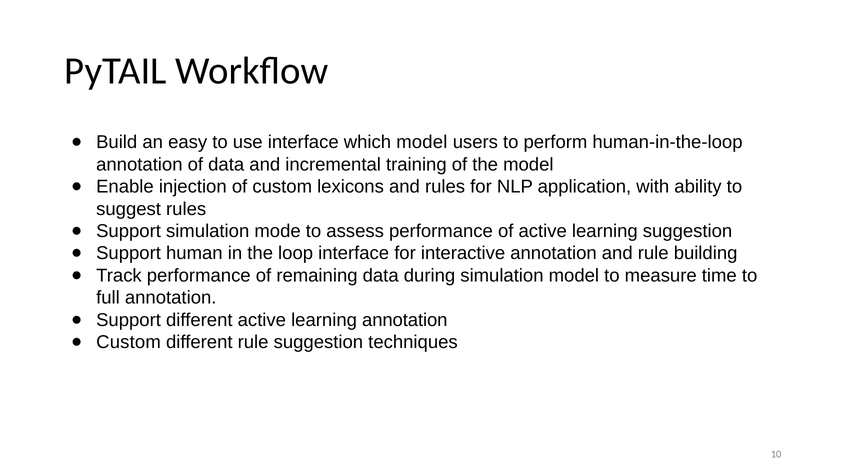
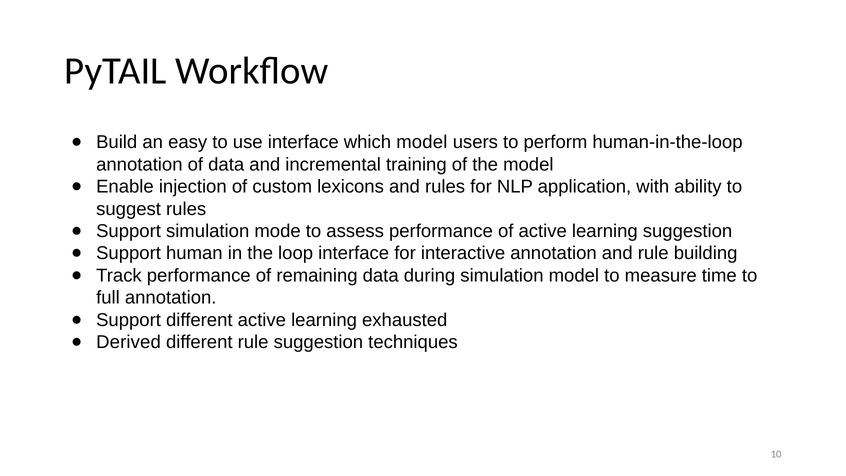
learning annotation: annotation -> exhausted (405, 320)
Custom: Custom -> Derived (129, 342)
